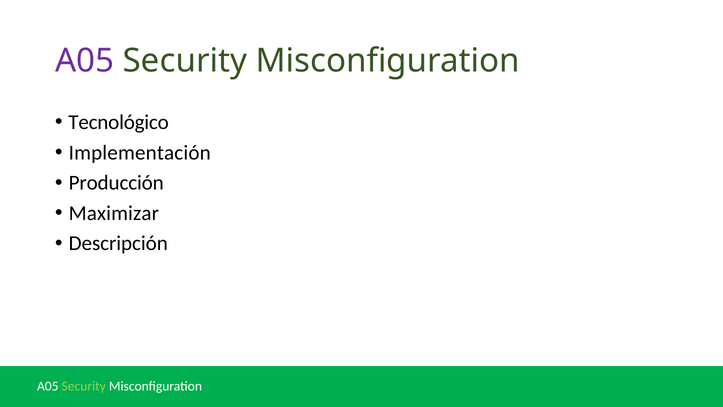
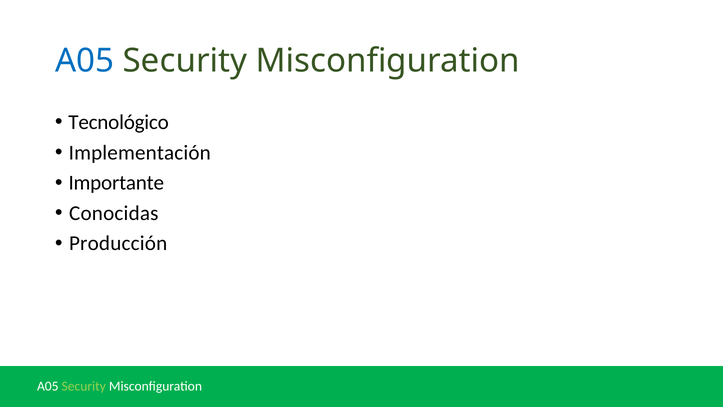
A05 colour: purple -> blue (85, 61)
Producción: Producción -> Importante (116, 183)
Maximizar: Maximizar -> Conocidas (114, 213)
Descripción: Descripción -> Producción (118, 243)
